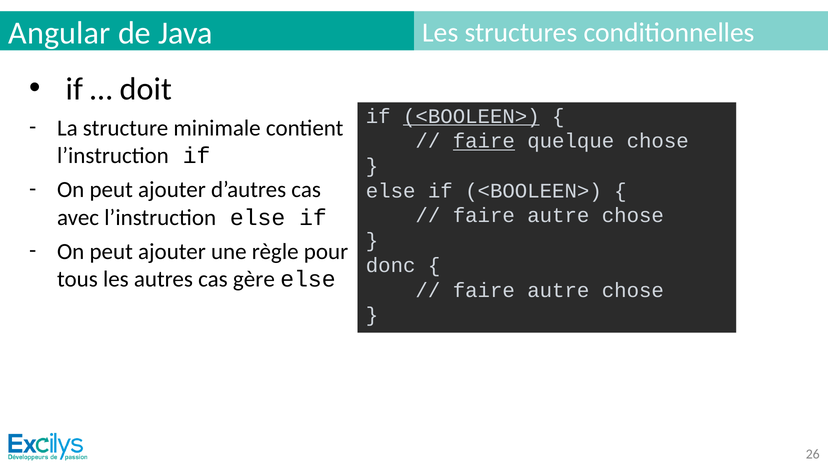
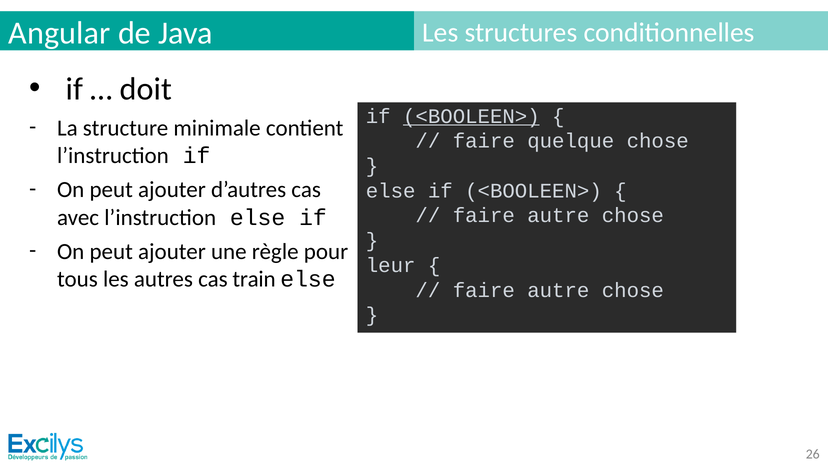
faire underline: present -> none (484, 141)
donc: donc -> leur (391, 265)
gère: gère -> train (254, 279)
